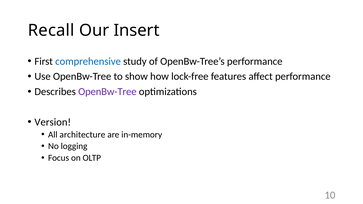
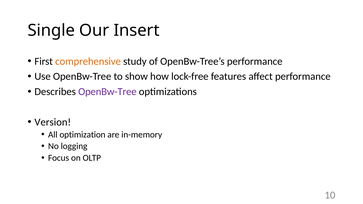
Recall: Recall -> Single (51, 30)
comprehensive colour: blue -> orange (88, 61)
architecture: architecture -> optimization (82, 135)
